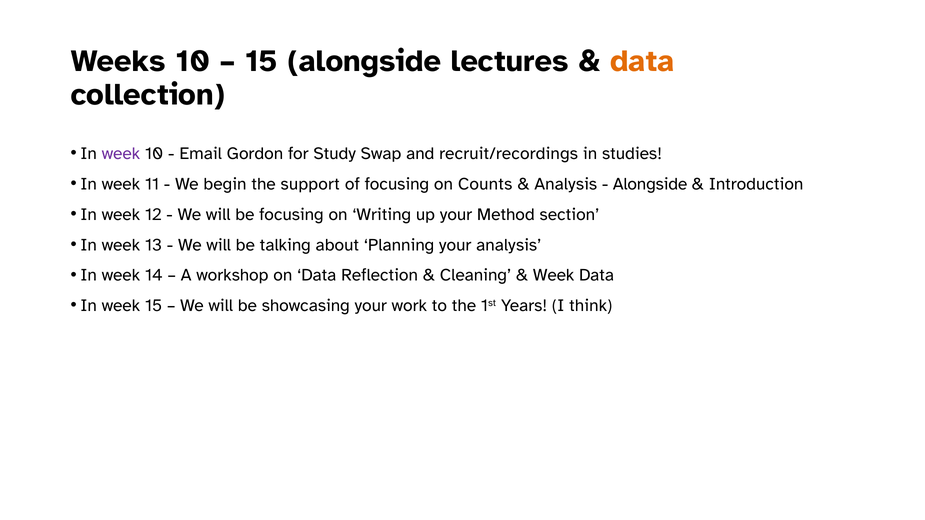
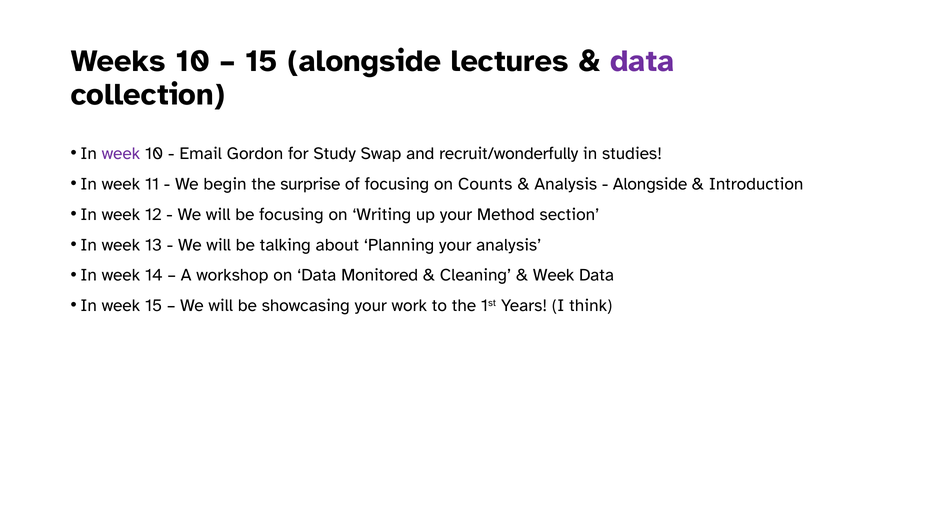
data colour: orange -> purple (642, 61)
recruit/recordings: recruit/recordings -> recruit/wonderfully (509, 154)
support: support -> surprise (310, 184)
Reflection: Reflection -> Monitored (380, 275)
